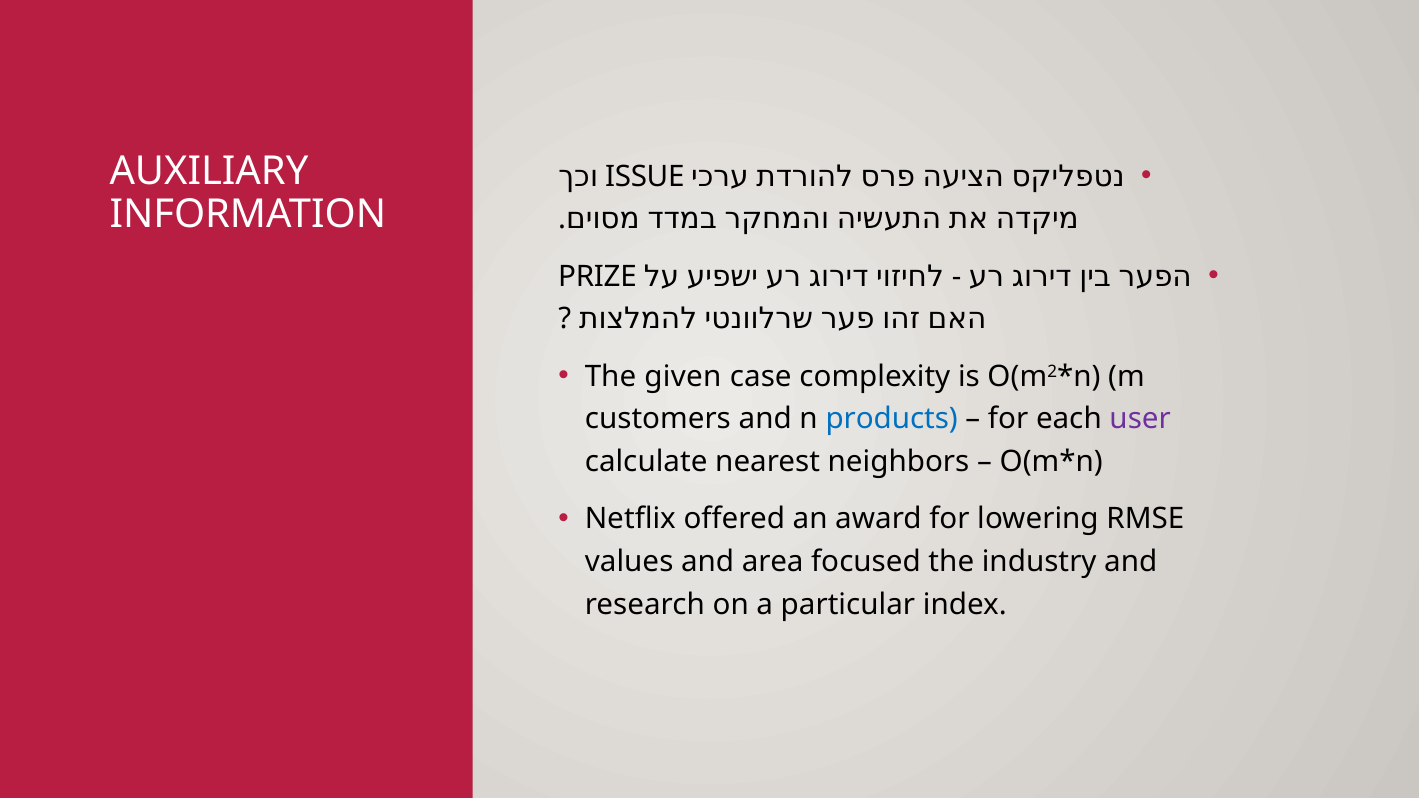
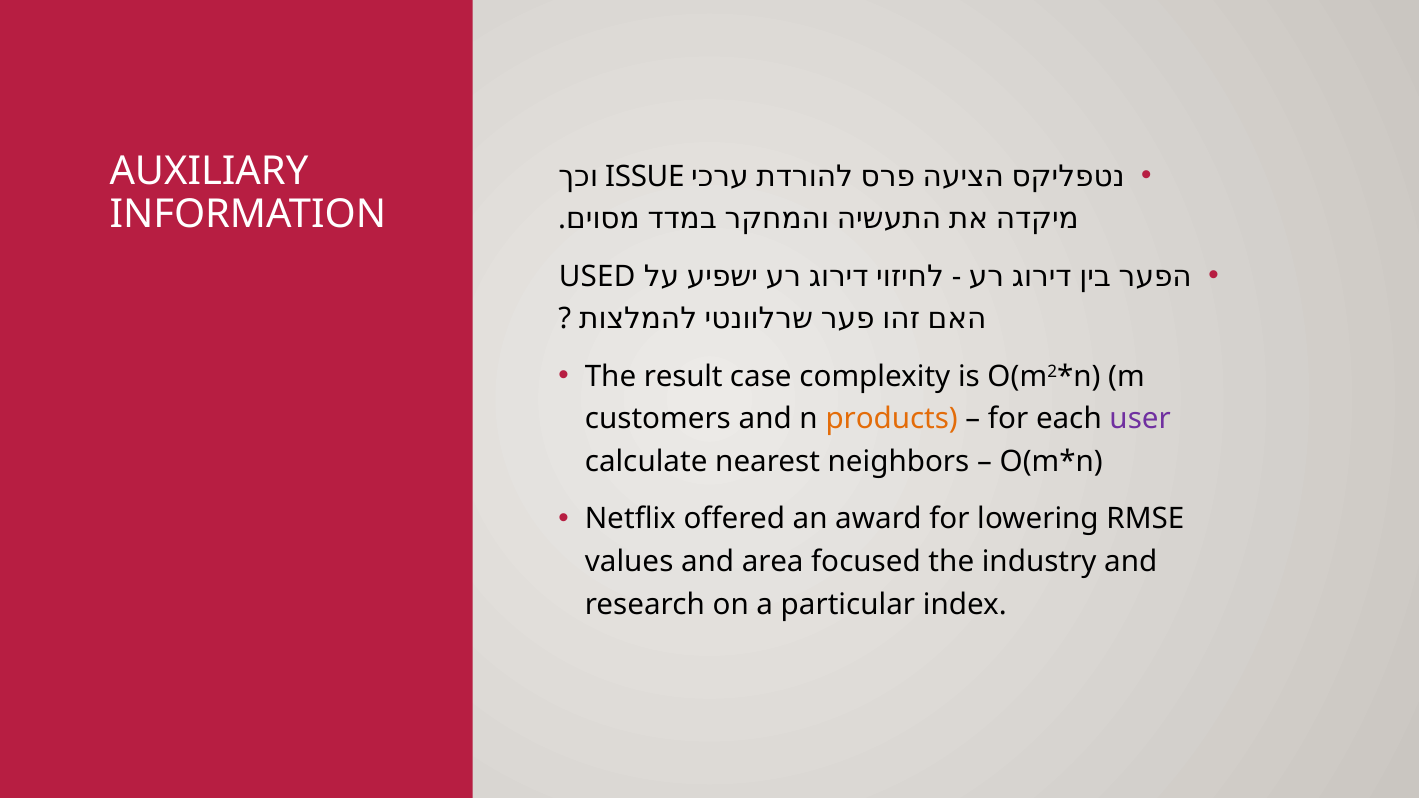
PRIZE: PRIZE -> USED (597, 277)
given: given -> result (683, 377)
products colour: blue -> orange (892, 419)
